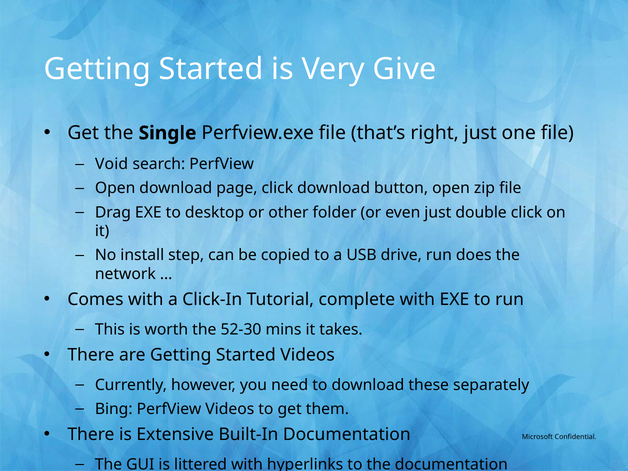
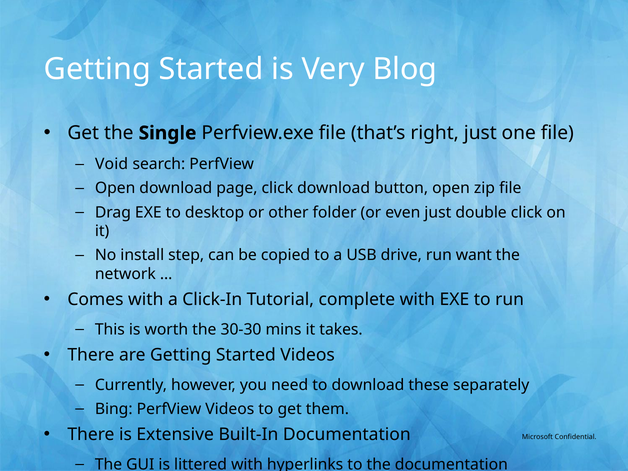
Give: Give -> Blog (405, 69)
does: does -> want (474, 255)
52-30: 52-30 -> 30-30 (241, 330)
